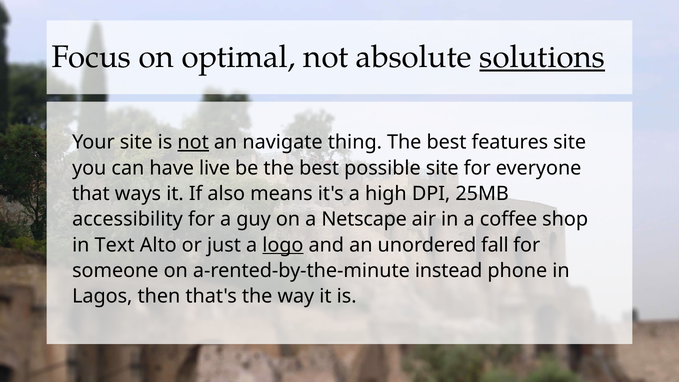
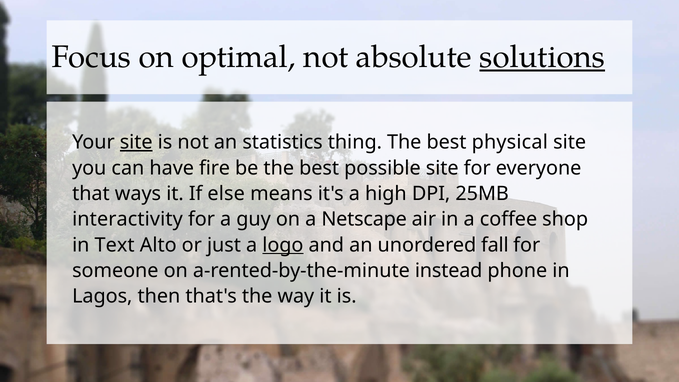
site underline: none -> present (136, 142)
not underline: present -> none (193, 142)
navigate: navigate -> statistics (283, 142)
features: features -> physical (510, 142)
live: live -> fire (215, 168)
also: also -> else (226, 194)
accessibility: accessibility -> interactivity (127, 219)
